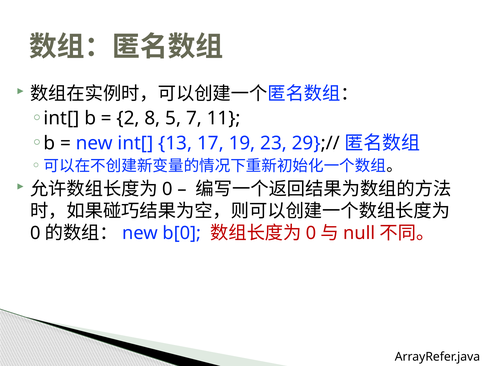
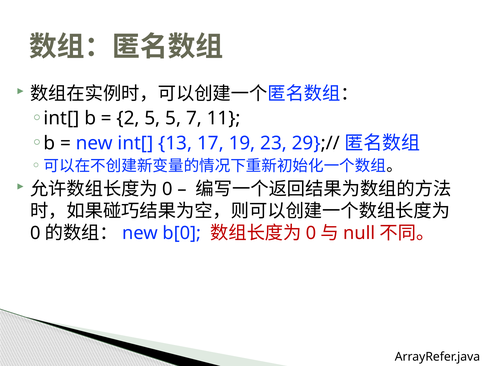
2 8: 8 -> 5 (152, 118)
